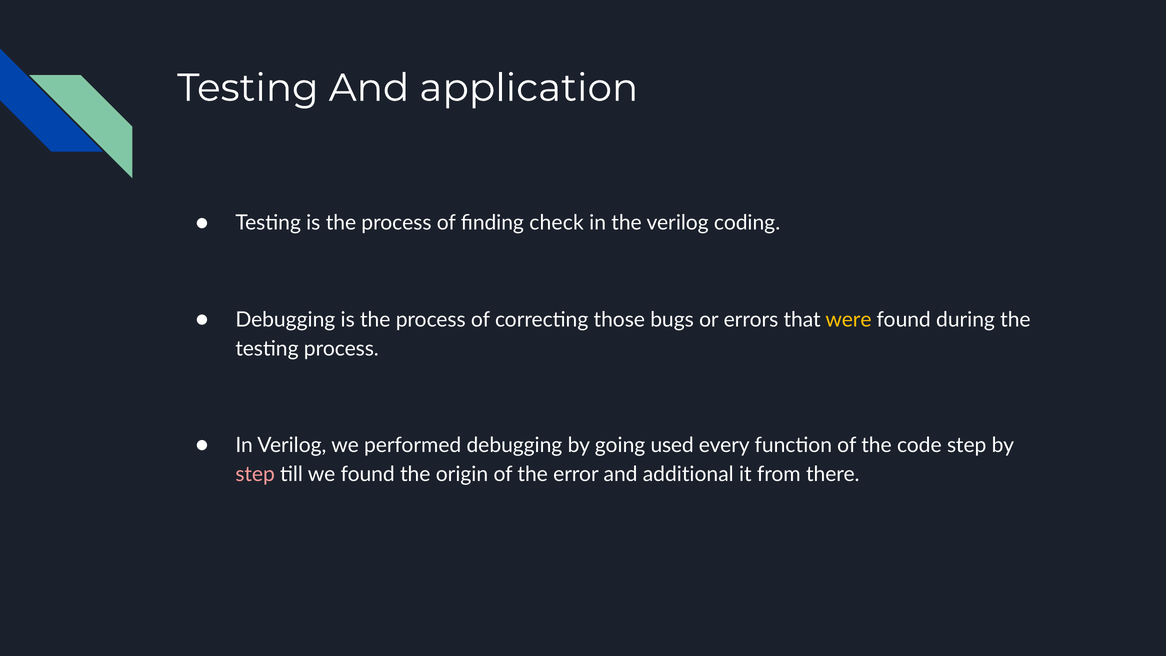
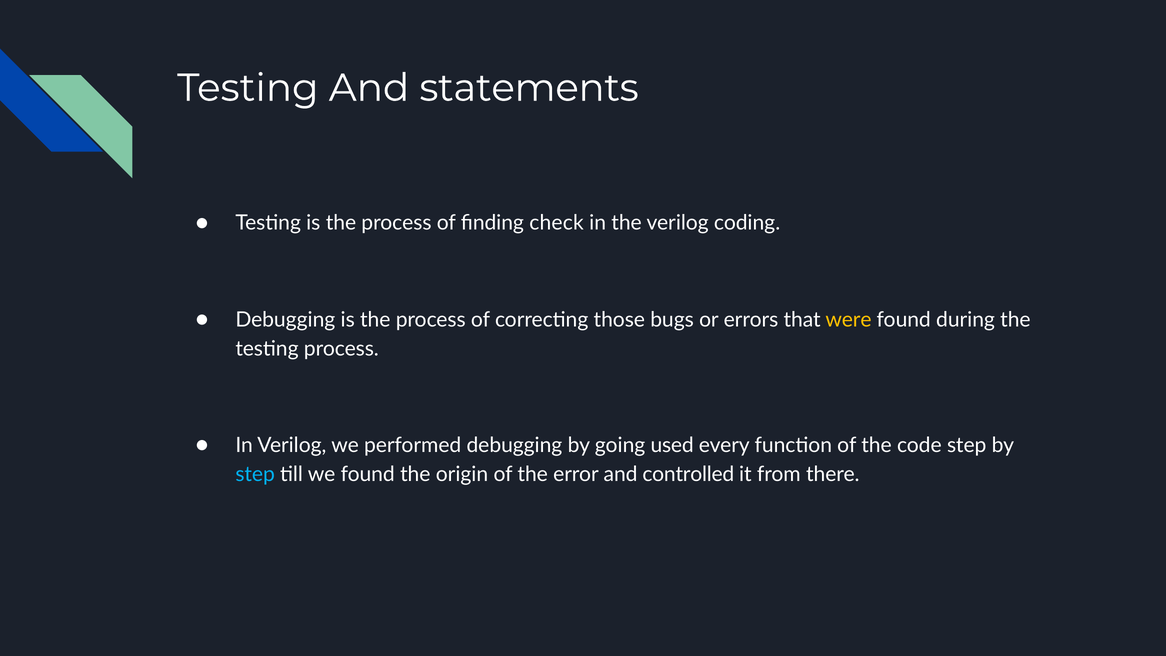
application: application -> statements (529, 88)
step colour: pink -> light blue (255, 474)
additional: additional -> controlled (688, 474)
